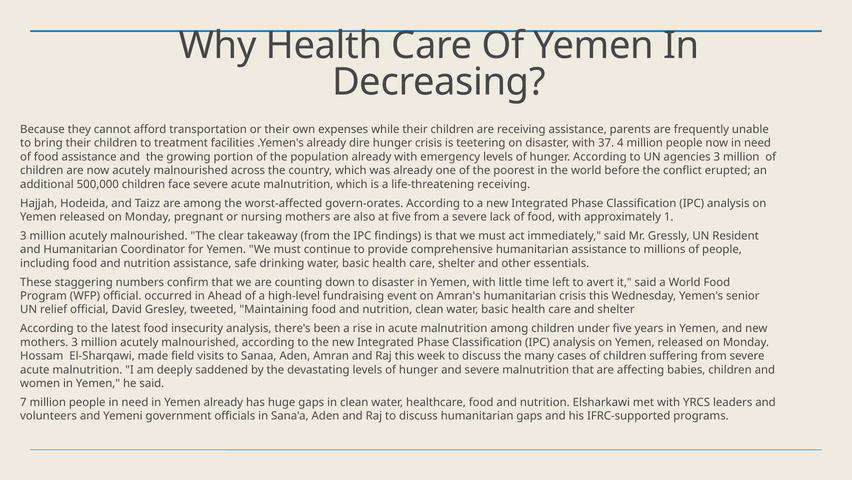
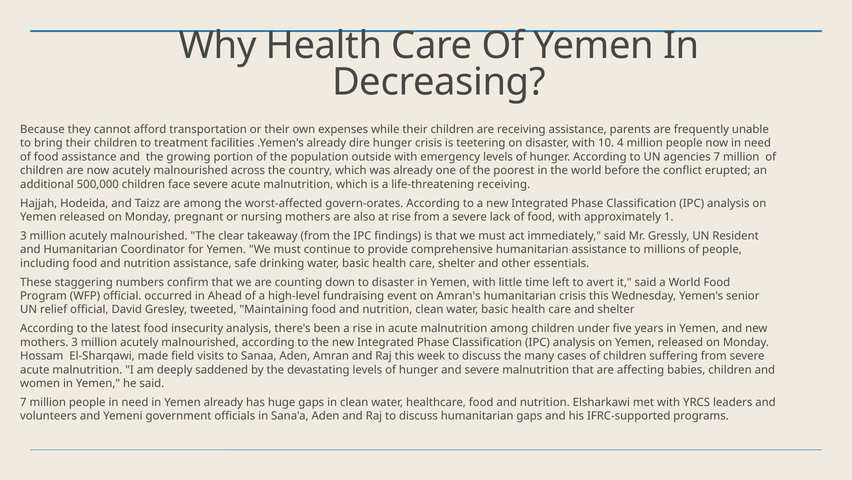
37: 37 -> 10 (606, 143)
population already: already -> outside (372, 157)
agencies 3: 3 -> 7 (717, 157)
at five: five -> rise (401, 217)
